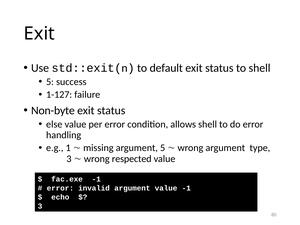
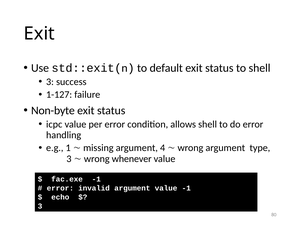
5: 5 -> 3 (50, 82)
else: else -> icpc (54, 124)
argument 5: 5 -> 4 (163, 148)
respected: respected -> whenever (132, 159)
